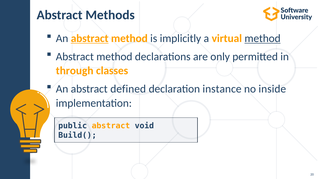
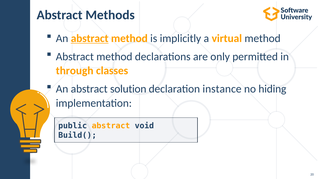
method underline: present -> none (263, 38)
defined: defined -> solution (128, 89)
inside: inside -> hiding (272, 89)
